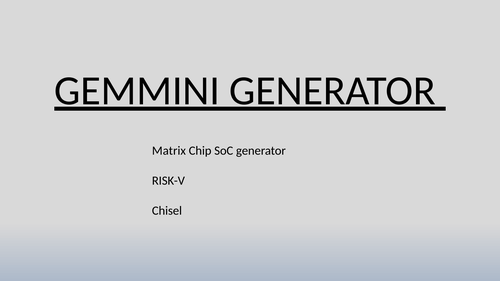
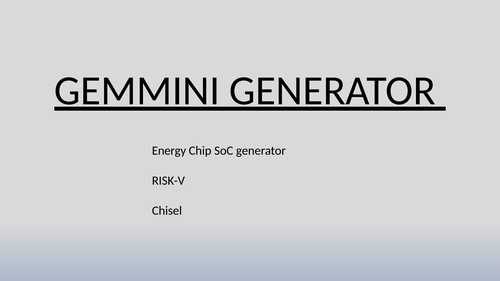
Matrix: Matrix -> Energy (169, 151)
